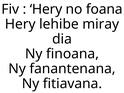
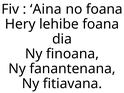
Hery: Hery -> Aina (46, 9)
lehibe miray: miray -> foana (101, 24)
